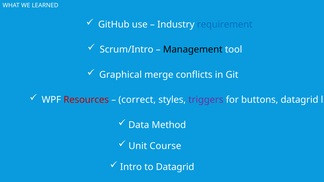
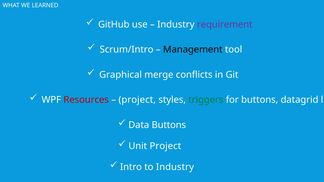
requirement colour: blue -> purple (225, 24)
correct: correct -> project (137, 100)
triggers colour: purple -> green (206, 100)
Data Method: Method -> Buttons (169, 125)
Unit Course: Course -> Project (165, 146)
to Datagrid: Datagrid -> Industry (175, 167)
